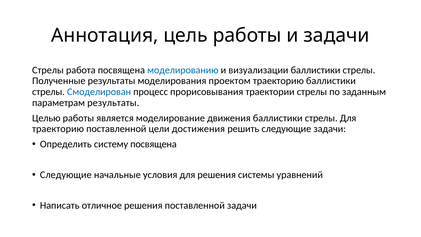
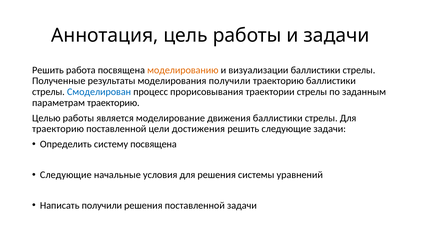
Стрелы: Стрелы -> Решить (48, 70)
моделированию colour: blue -> orange (183, 70)
моделирования проектом: проектом -> получили (230, 81)
параметрам результаты: результаты -> траекторию (113, 103)
Написать отличное: отличное -> получили (102, 205)
